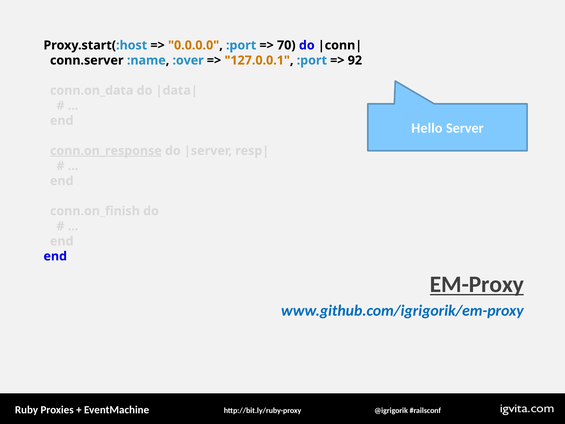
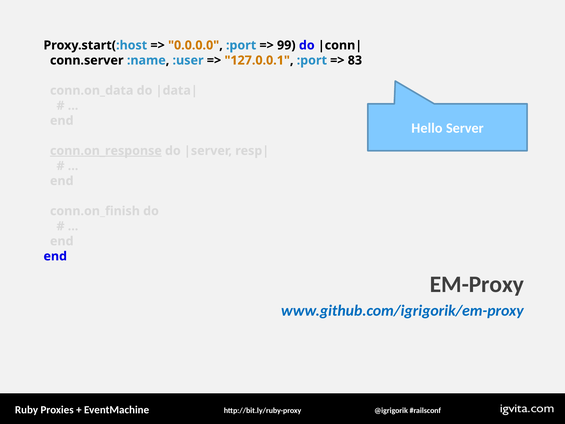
70: 70 -> 99 (286, 45)
:over: :over -> :user (188, 60)
92: 92 -> 83 (355, 60)
EM-Proxy underline: present -> none (477, 284)
